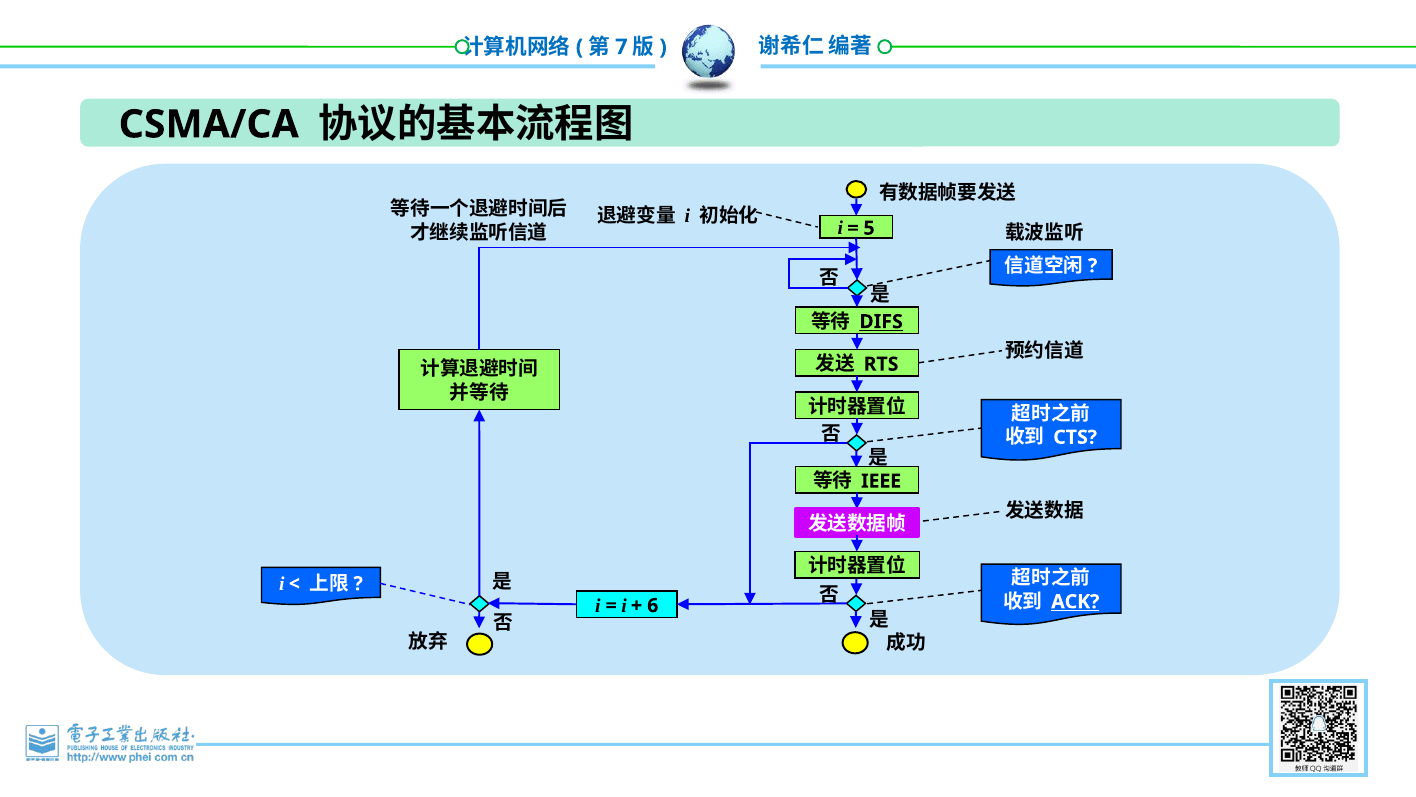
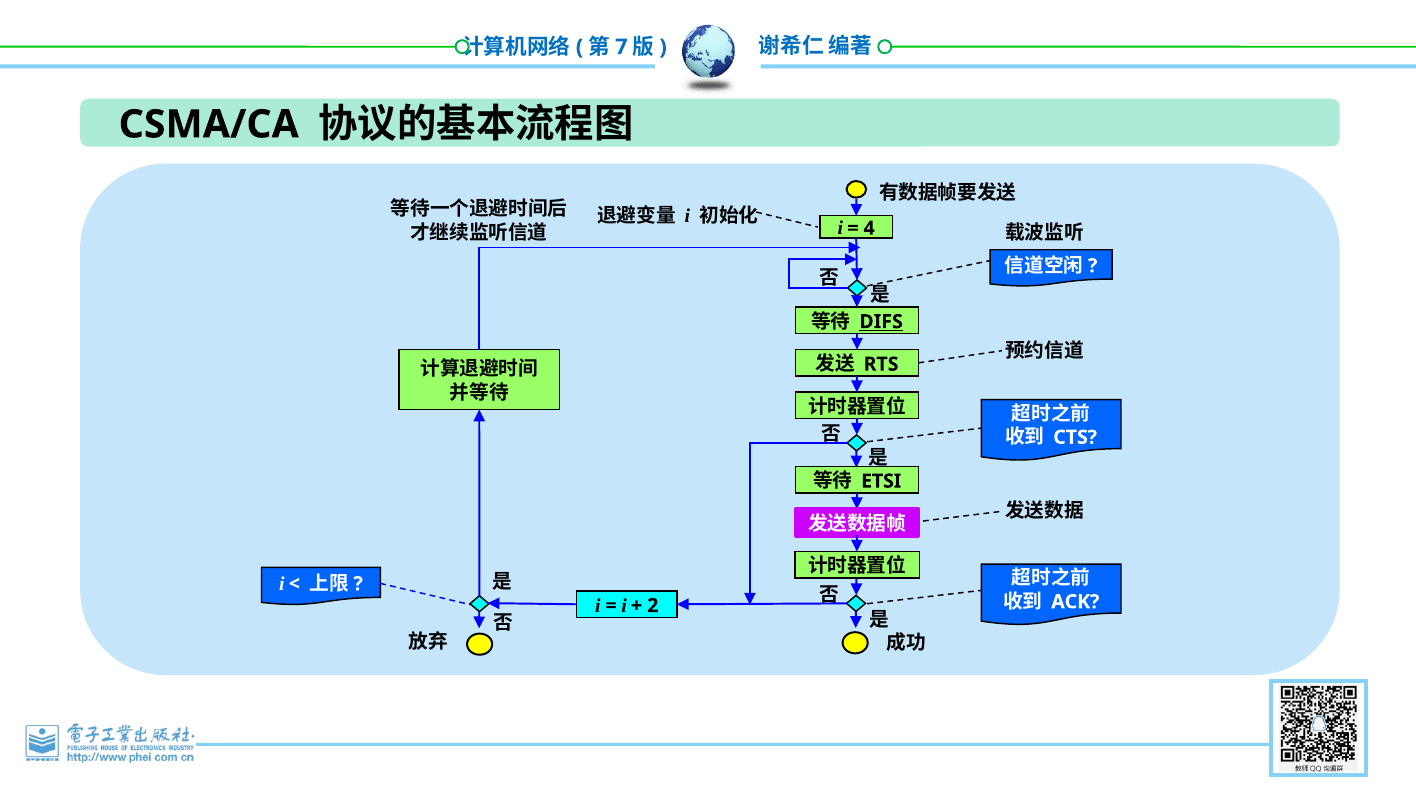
5: 5 -> 4 (869, 228)
IEEE: IEEE -> ETSI (881, 481)
ACK underline: present -> none (1075, 601)
6: 6 -> 2 (653, 605)
